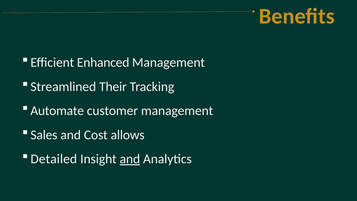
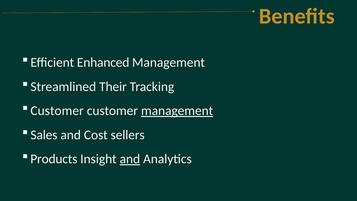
Automate: Automate -> Customer (57, 111)
management underline: none -> present (177, 111)
allows: allows -> sellers (128, 135)
Detailed: Detailed -> Products (54, 159)
